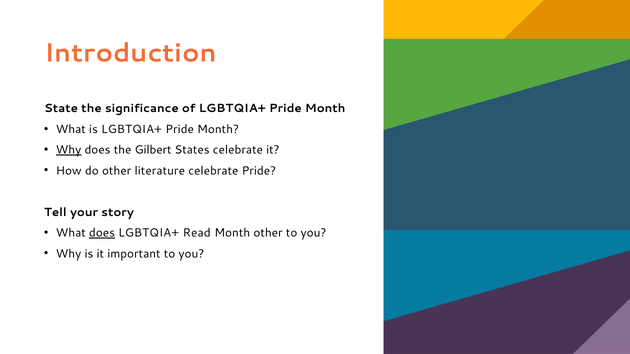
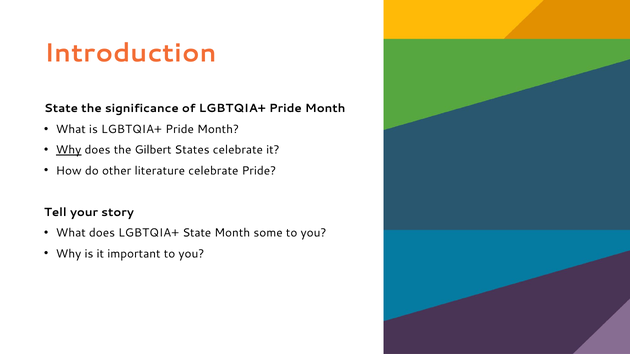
does underline: present -> none (102, 233)
LGBTQIA+ Read: Read -> State (197, 233)
Month other: other -> some (268, 233)
